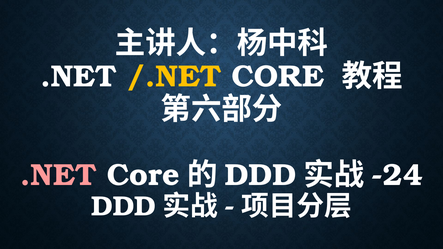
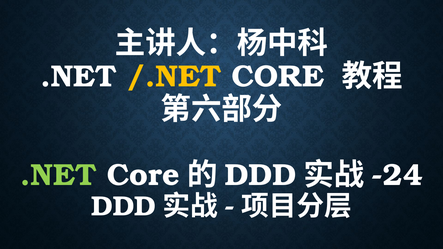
.NET colour: pink -> light green (58, 175)
